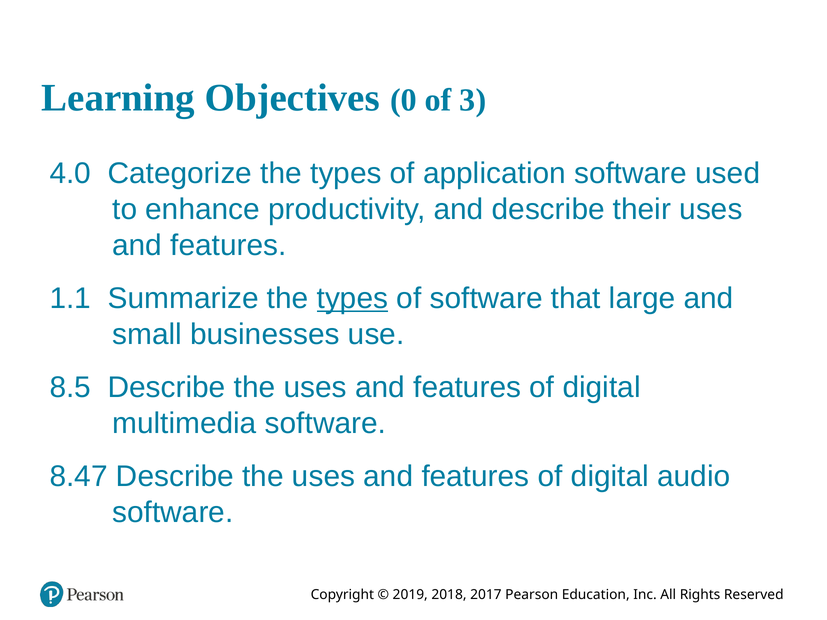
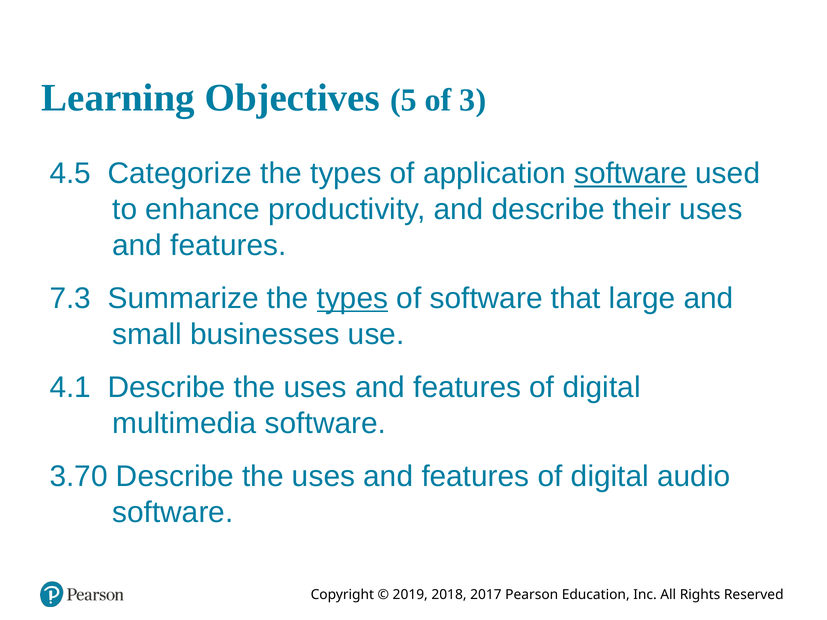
0: 0 -> 5 (403, 100)
4.0: 4.0 -> 4.5 (70, 174)
software underline: none -> present (631, 174)
1.1: 1.1 -> 7.3 (70, 299)
8.5: 8.5 -> 4.1 (70, 388)
8.47: 8.47 -> 3.70 (79, 477)
